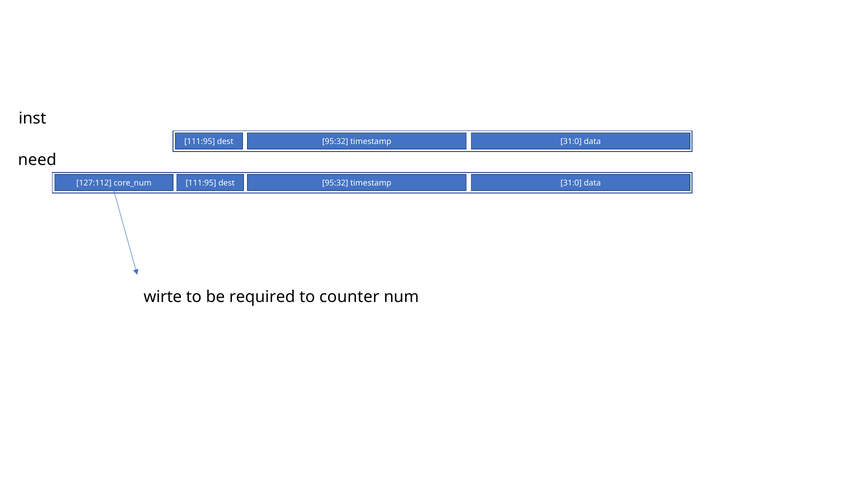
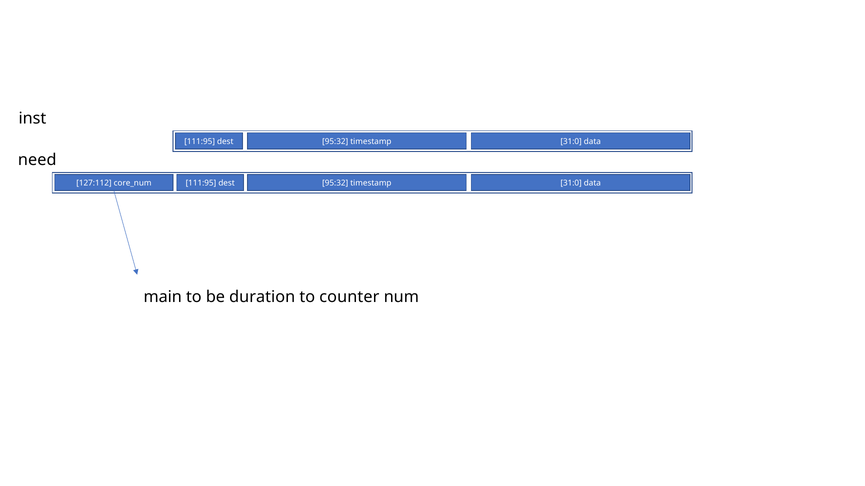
wirte: wirte -> main (163, 297)
required: required -> duration (262, 297)
